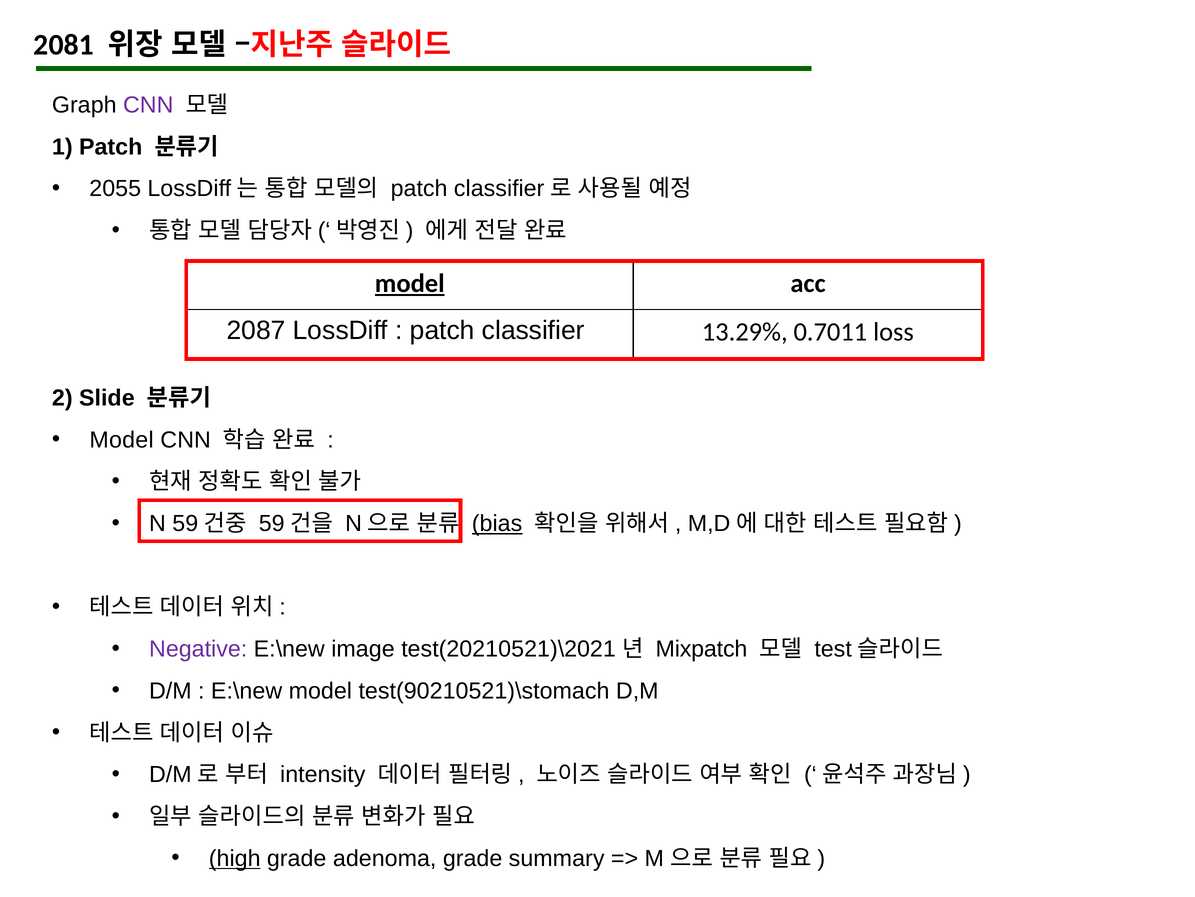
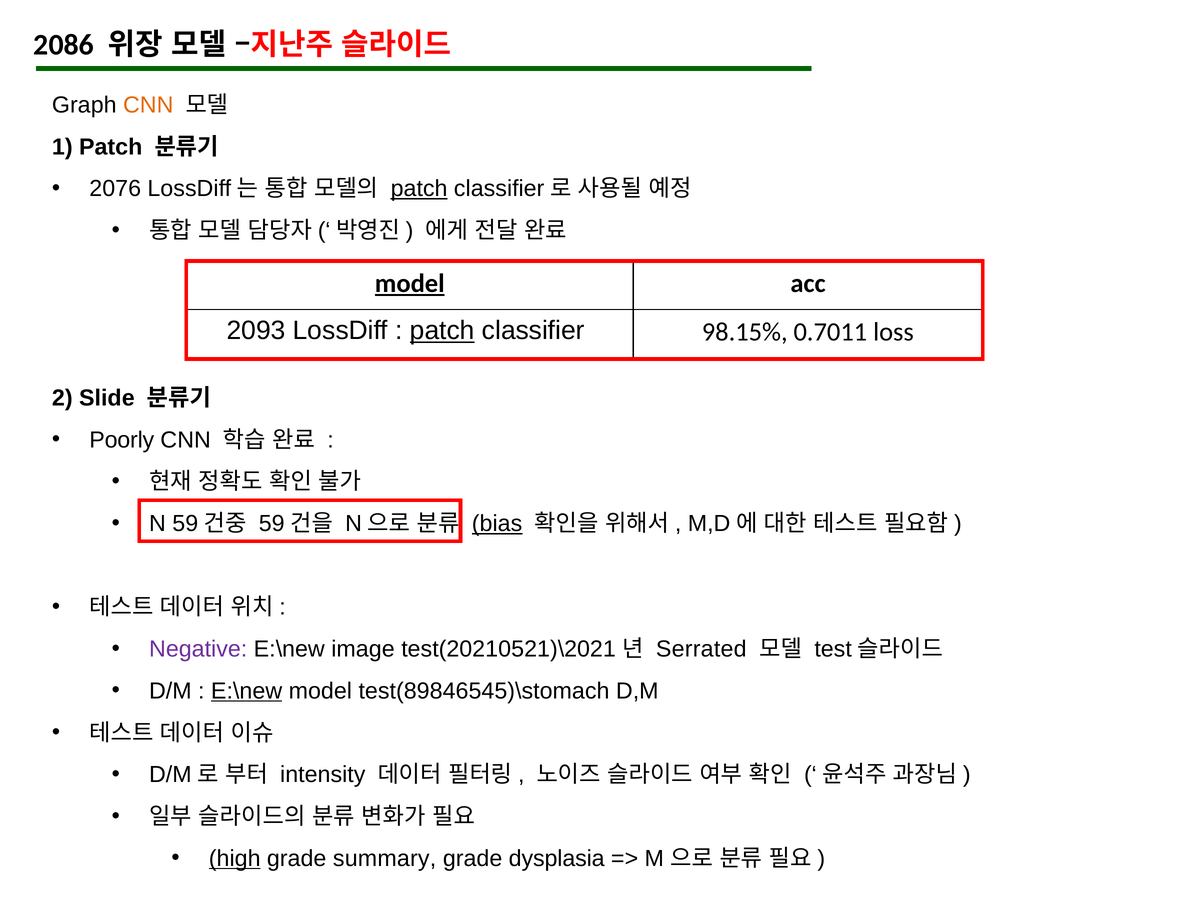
2081: 2081 -> 2086 (64, 45)
CNN colour: purple -> orange (148, 105)
2055: 2055 -> 2076 (115, 189)
patch underline: none -> present (419, 189)
2087: 2087 -> 2093 (256, 330)
patch underline: none -> present (442, 330)
13.29%: 13.29% -> 98.15% (745, 332)
Model: Model -> Poorly (122, 440)
Mixpatch: Mixpatch -> Serrated (701, 649)
E:\new underline: none -> present (247, 690)
test(90210521)\stomach: test(90210521)\stomach -> test(89846545)\stomach (484, 690)
adenoma: adenoma -> summary (385, 858)
summary: summary -> dysplasia (557, 858)
